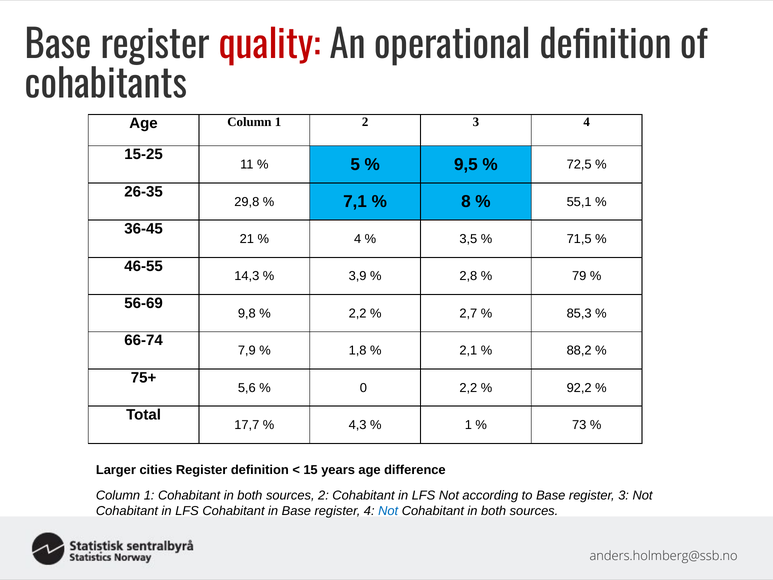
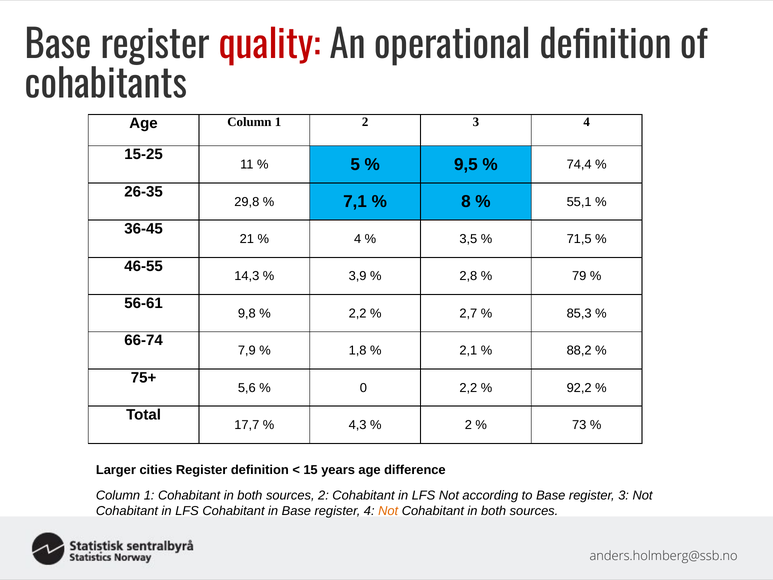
72,5: 72,5 -> 74,4 (579, 165)
56-69: 56-69 -> 56-61 (144, 303)
1: 1 -> 2 (468, 425)
Not colour: blue -> orange (388, 511)
